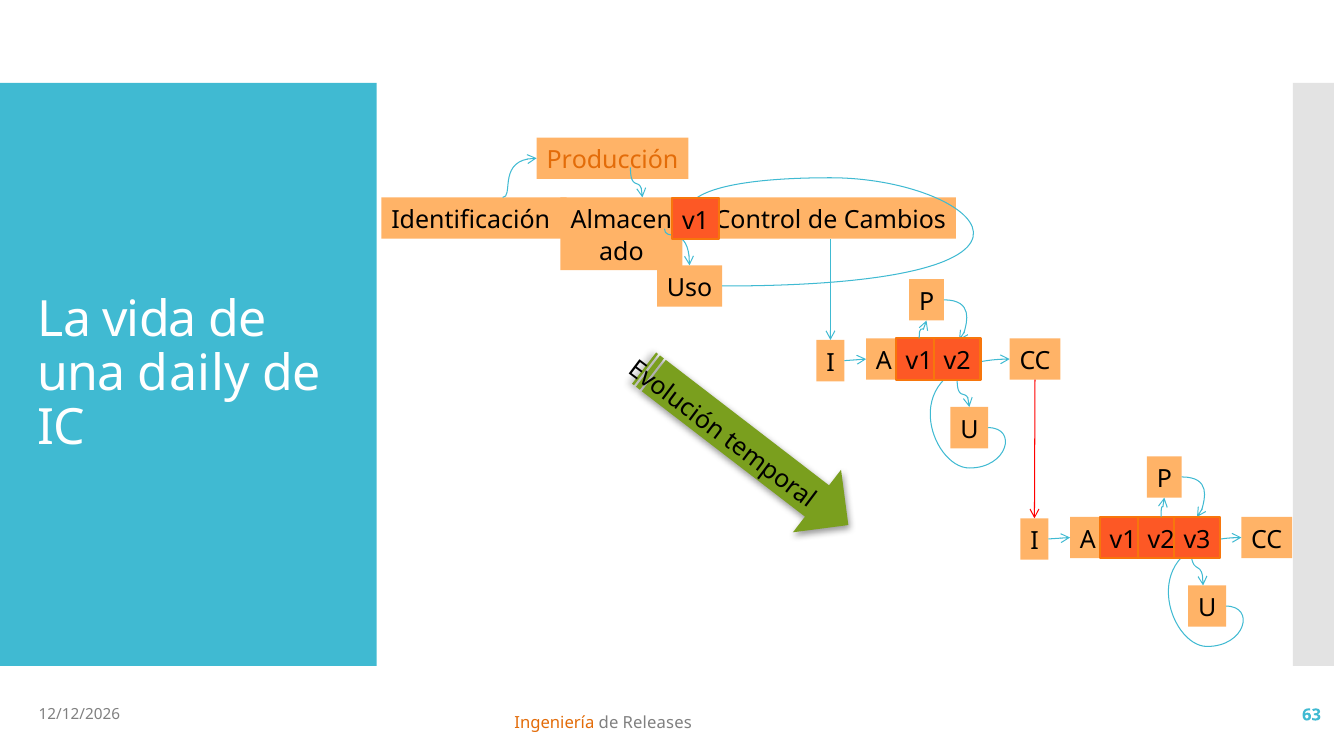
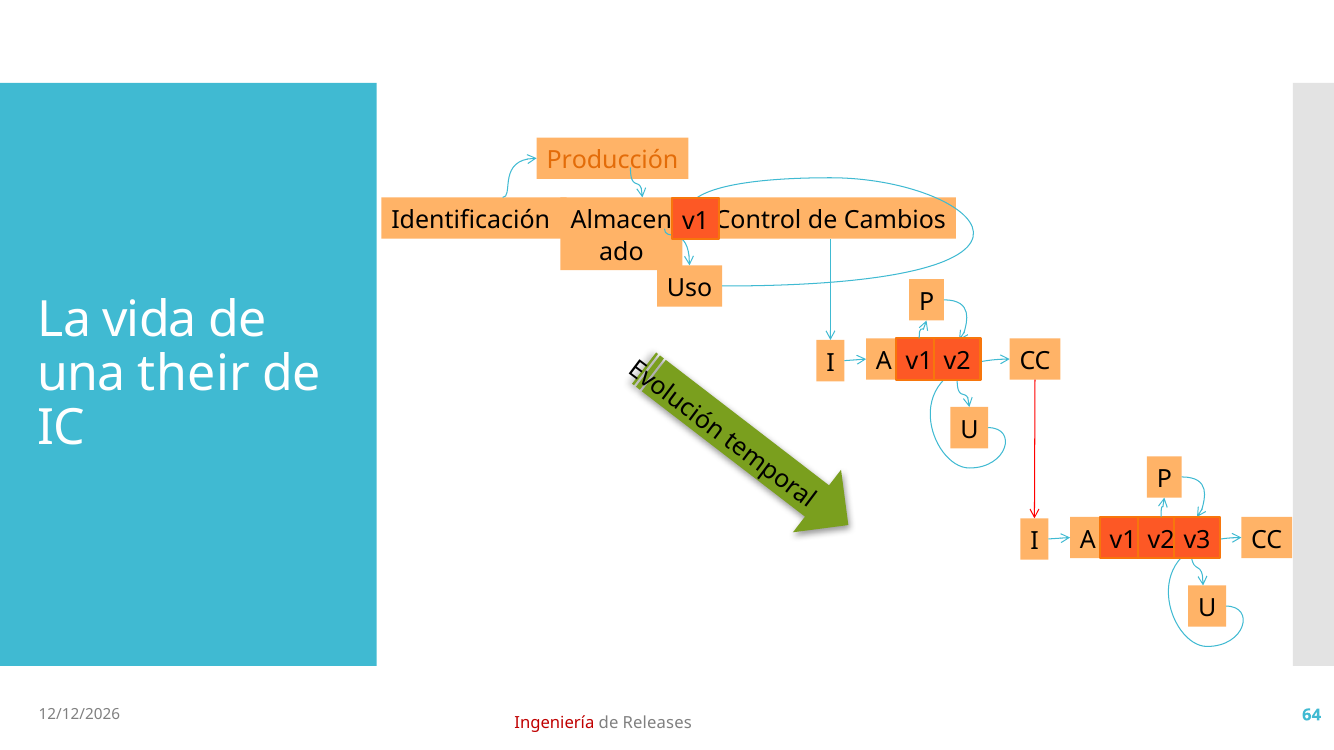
daily: daily -> their (194, 374)
63: 63 -> 64 (1312, 715)
Ingeniería colour: orange -> red (554, 724)
